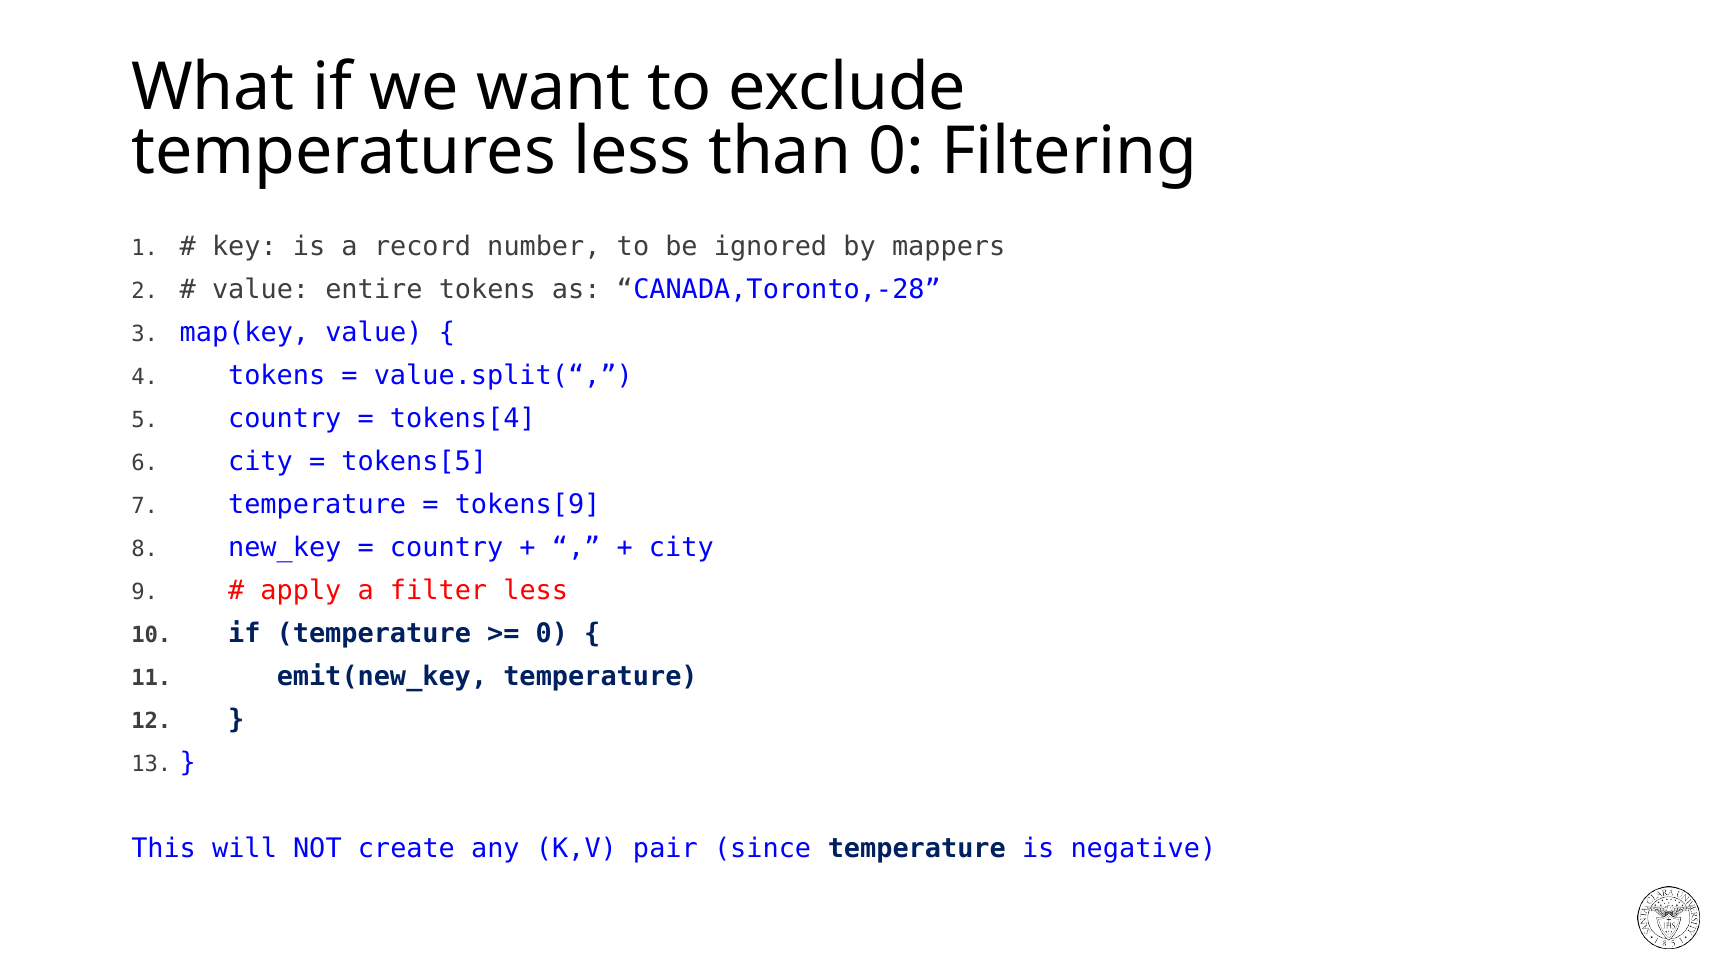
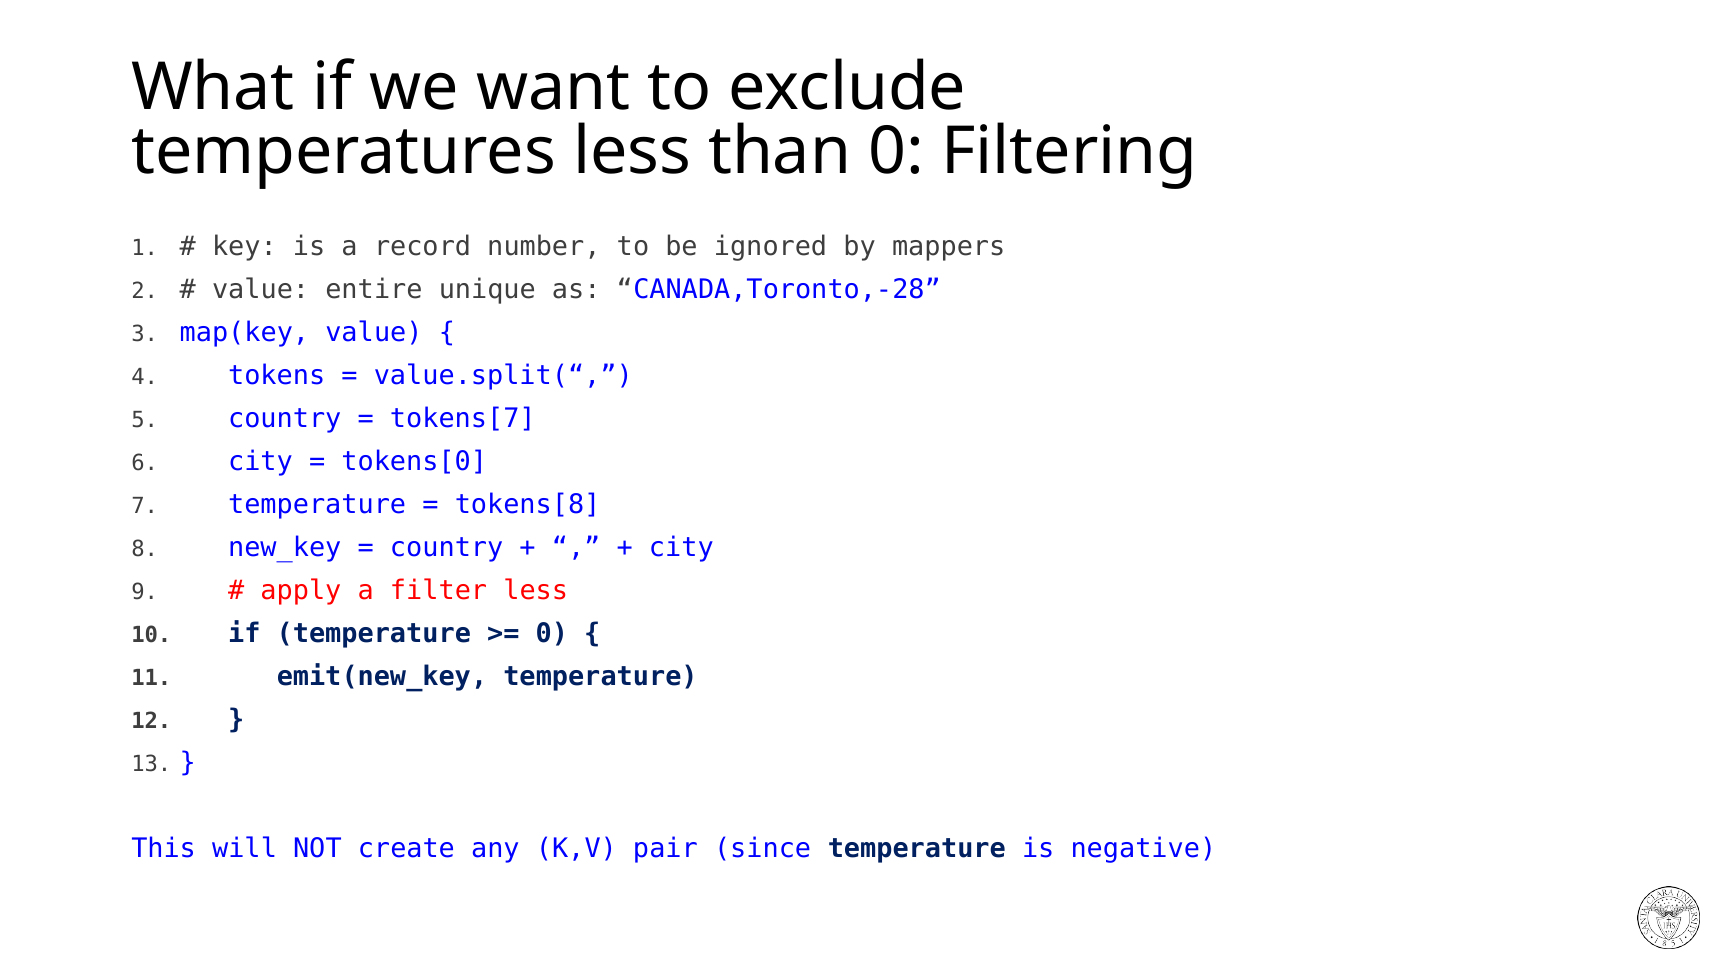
entire tokens: tokens -> unique (487, 290)
tokens[4: tokens[4 -> tokens[7 (463, 419)
tokens[5: tokens[5 -> tokens[0 (414, 462)
tokens[9: tokens[9 -> tokens[8 (528, 505)
